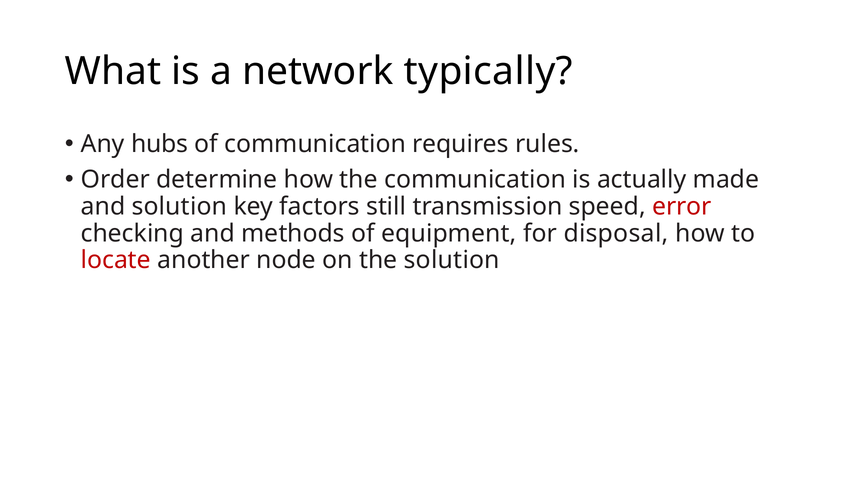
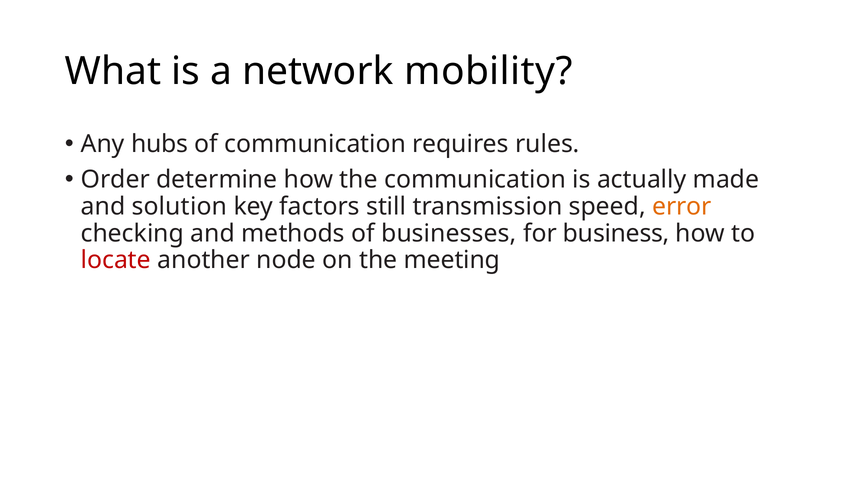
typically: typically -> mobility (488, 71)
error colour: red -> orange (682, 206)
equipment: equipment -> businesses (449, 233)
disposal: disposal -> business (616, 233)
the solution: solution -> meeting (452, 260)
